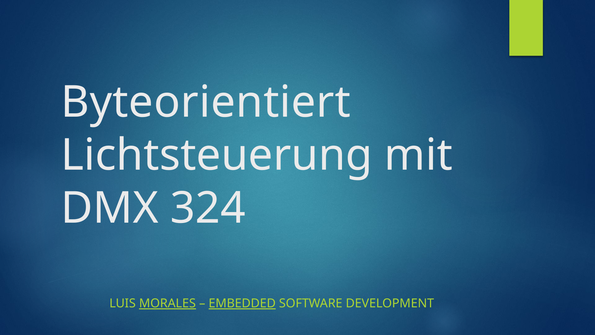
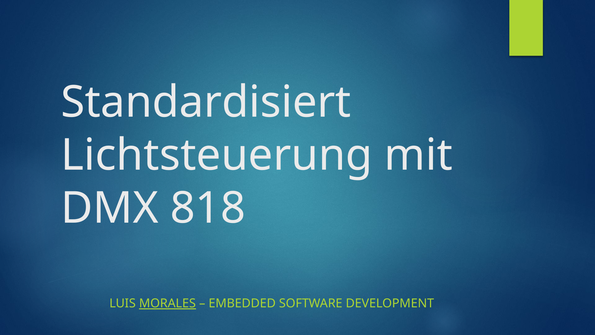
Byteorientiert: Byteorientiert -> Standardisiert (206, 102)
324: 324 -> 818 (208, 208)
EMBEDDED underline: present -> none (242, 303)
